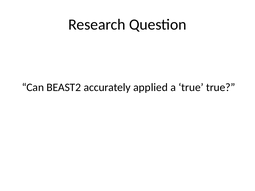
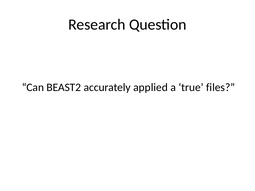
true true: true -> files (221, 88)
